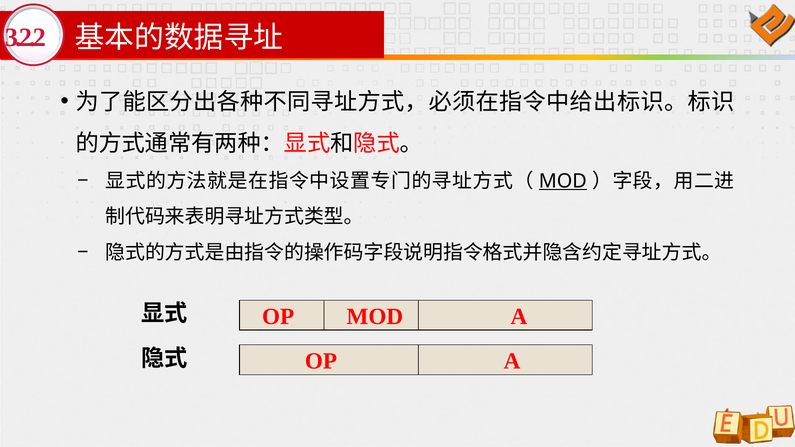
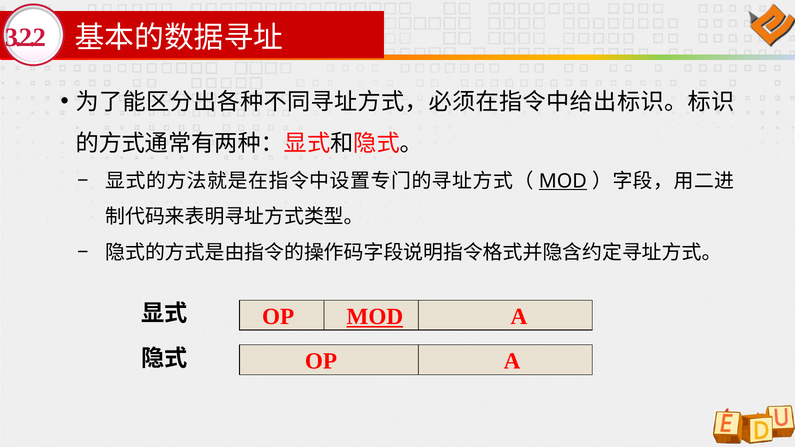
MOD underline: none -> present (375, 317)
